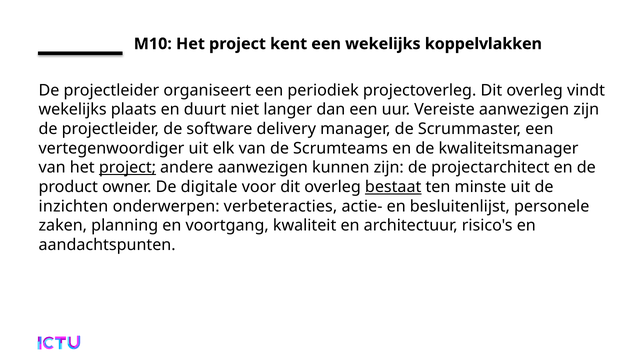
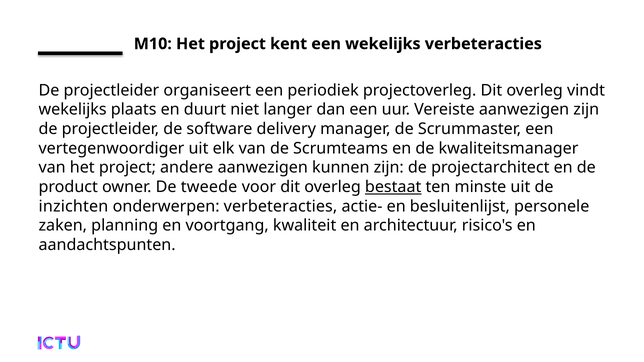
wekelijks koppelvlakken: koppelvlakken -> verbeteracties (483, 44)
project underline: present -> none (127, 168)
digitale: digitale -> tweede (209, 187)
